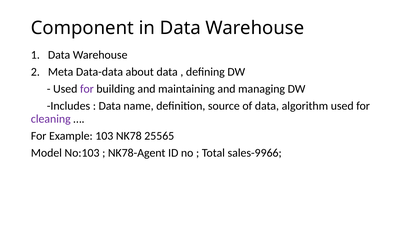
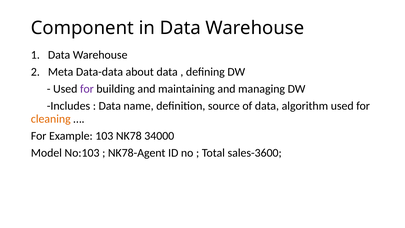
cleaning colour: purple -> orange (51, 119)
25565: 25565 -> 34000 (159, 136)
sales-9966: sales-9966 -> sales-3600 (255, 153)
